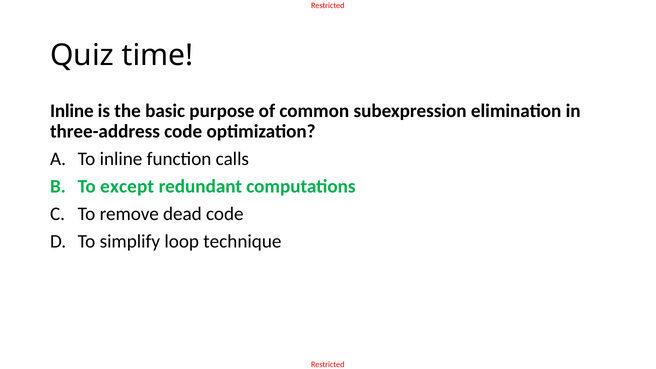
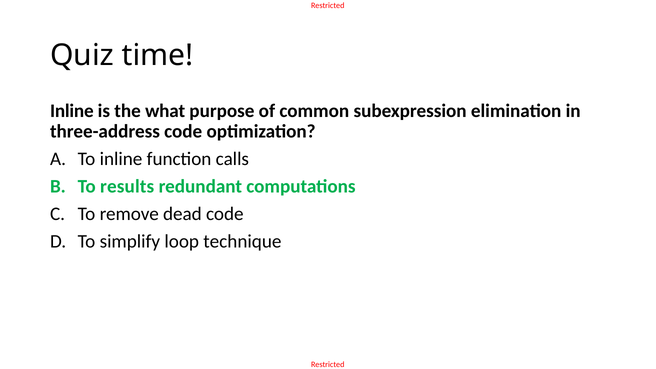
basic: basic -> what (165, 111)
except: except -> results (127, 187)
